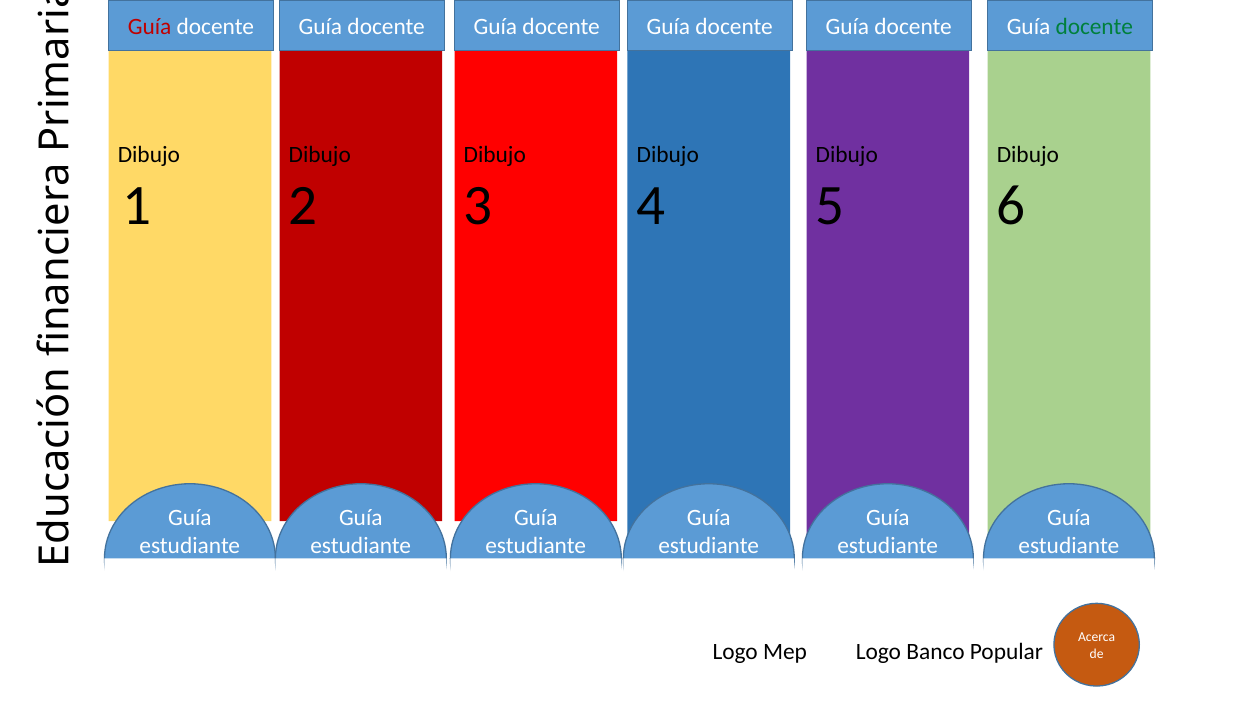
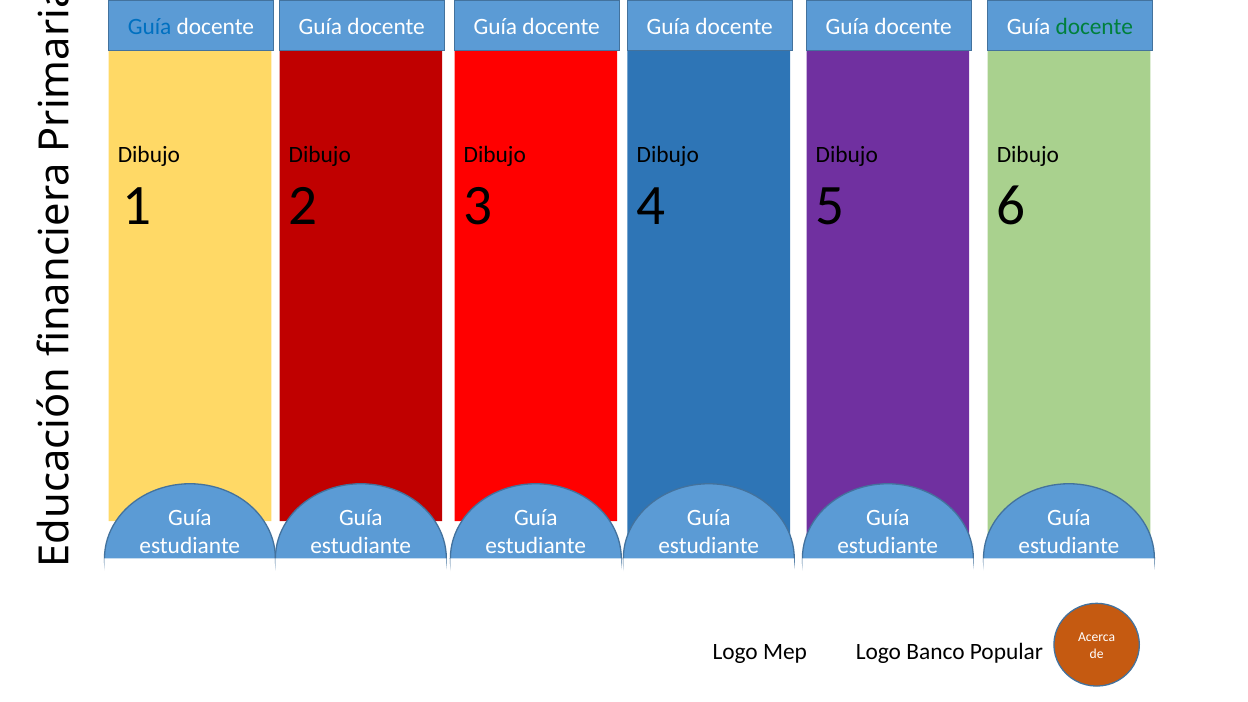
Guía colour: red -> blue (150, 27)
